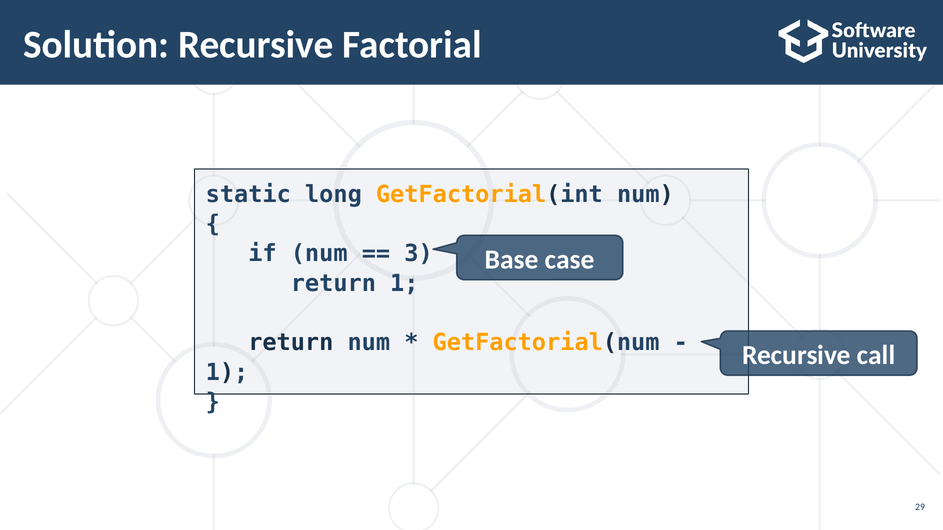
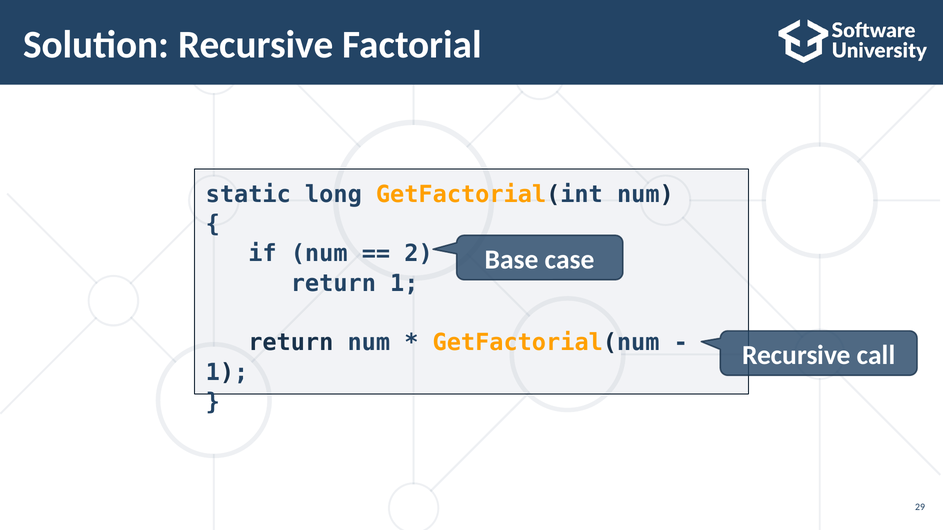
3: 3 -> 2 (419, 254)
